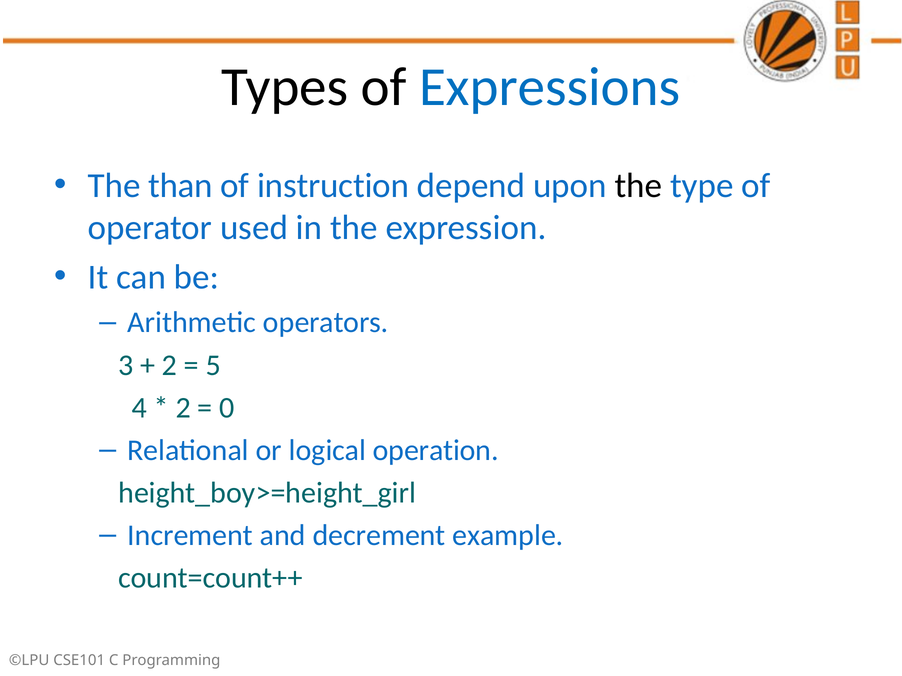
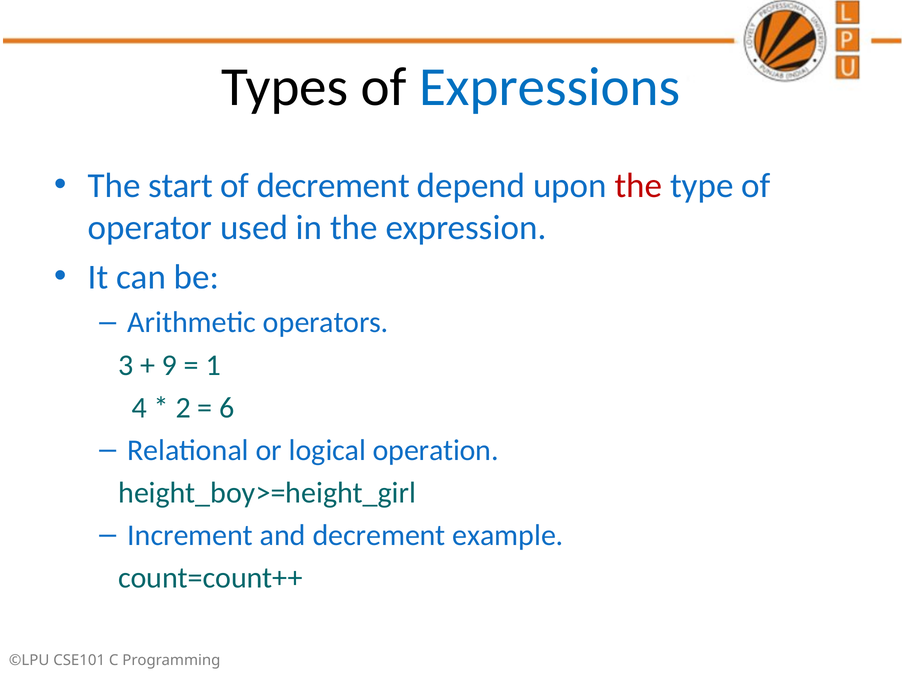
than: than -> start (181, 186)
of instruction: instruction -> decrement (333, 186)
the colour: black -> red (638, 186)
2: 2 -> 9 (170, 365)
5: 5 -> 1 (213, 365)
0: 0 -> 6 (227, 408)
